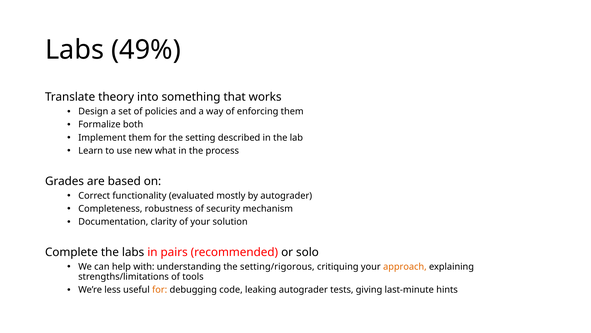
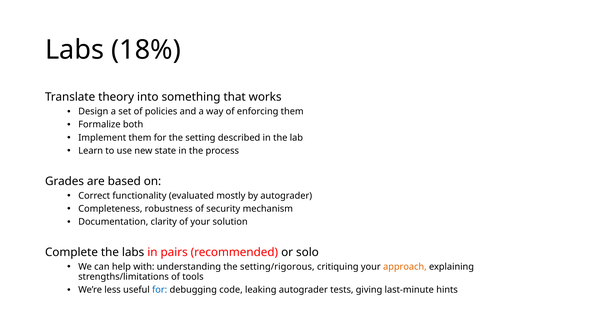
49%: 49% -> 18% (146, 50)
what: what -> state (165, 151)
for colour: orange -> blue (160, 289)
